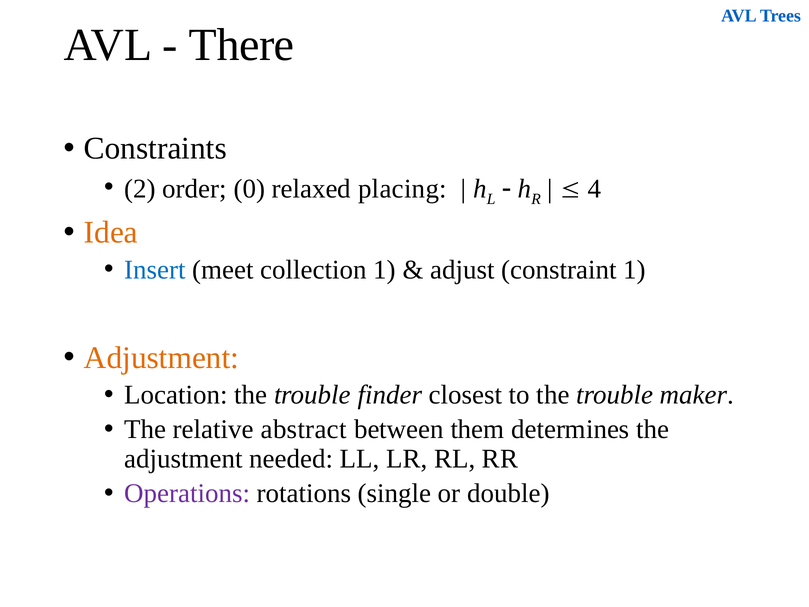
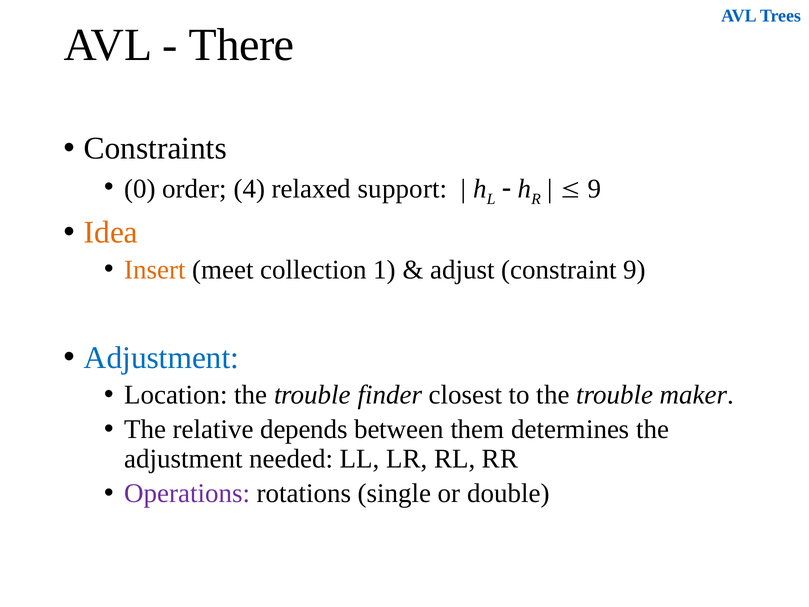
2: 2 -> 0 (140, 189)
0: 0 -> 4 (249, 189)
placing: placing -> support (403, 189)
4: 4 -> 9 (594, 189)
Insert colour: blue -> orange (155, 270)
constraint 1: 1 -> 9 (635, 270)
Adjustment colour: orange -> blue (161, 357)
abstract: abstract -> depends (304, 429)
